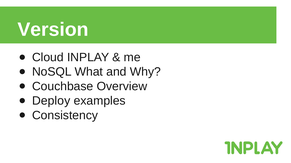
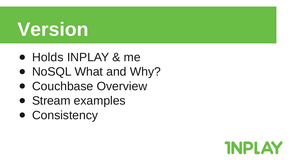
Cloud: Cloud -> Holds (48, 58)
Deploy: Deploy -> Stream (51, 101)
